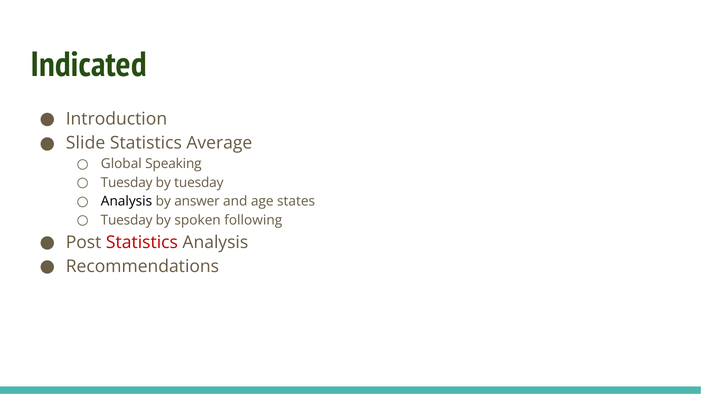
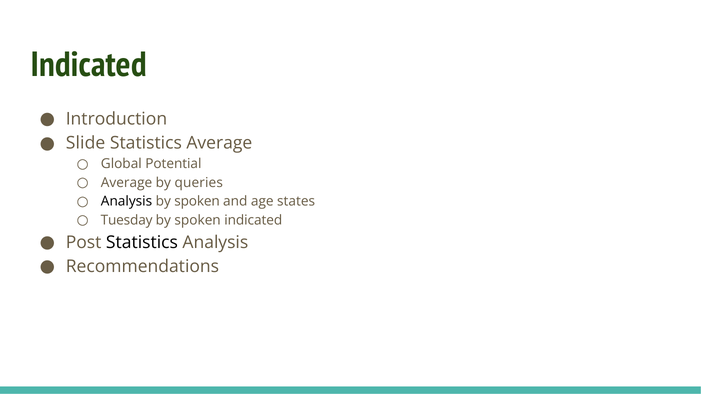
Speaking: Speaking -> Potential (173, 164)
Tuesday: Tuesday -> Average (127, 183)
by tuesday: tuesday -> queries (199, 183)
answer: answer -> spoken (197, 202)
spoken following: following -> indicated (253, 220)
Statistics colour: red -> black (142, 242)
